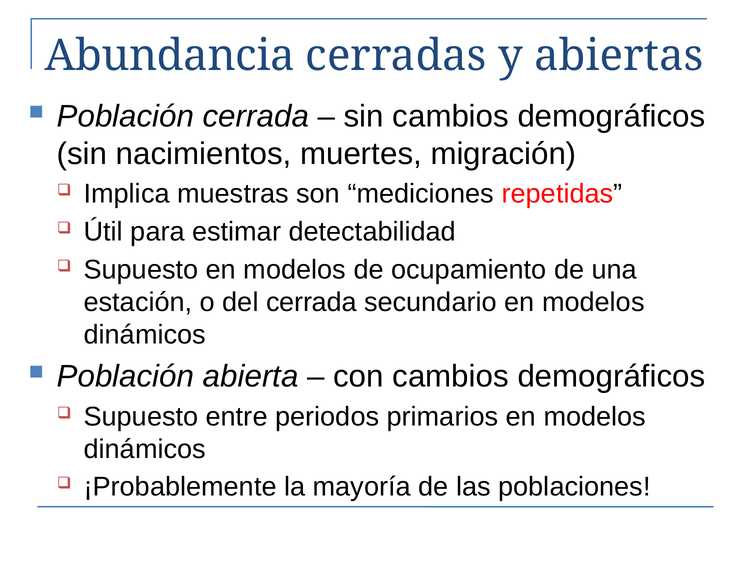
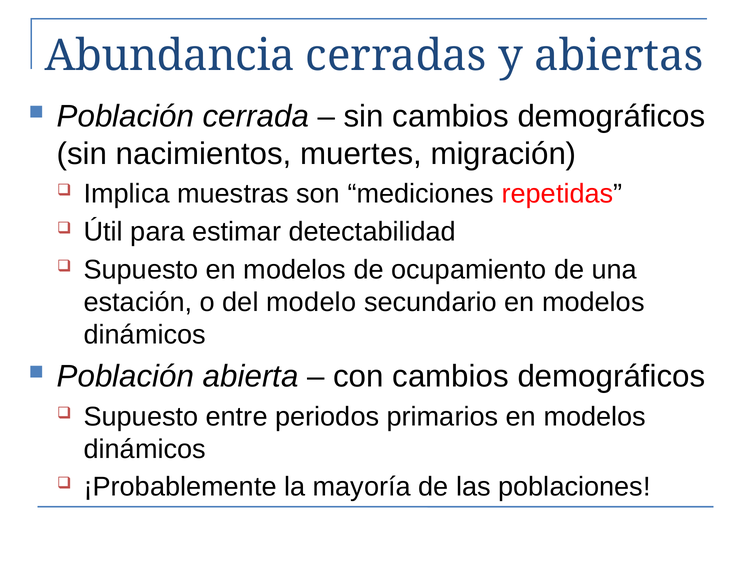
del cerrada: cerrada -> modelo (311, 303)
